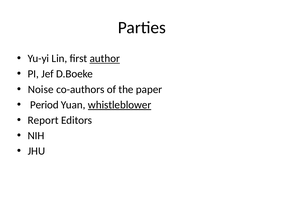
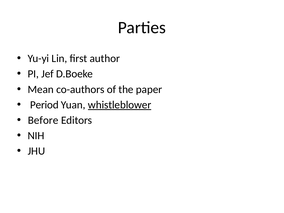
author underline: present -> none (105, 58)
Noise: Noise -> Mean (41, 89)
Report: Report -> Before (43, 120)
